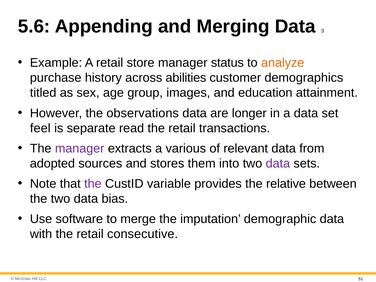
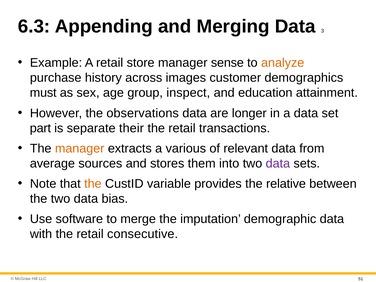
5.6: 5.6 -> 6.3 (34, 26)
status: status -> sense (227, 63)
abilities: abilities -> images (186, 78)
titled: titled -> must (43, 93)
images: images -> inspect (188, 93)
feel: feel -> part (40, 128)
read: read -> their (131, 128)
manager colour: purple -> orange (80, 148)
adopted: adopted -> average (52, 163)
the colour: purple -> orange (93, 184)
